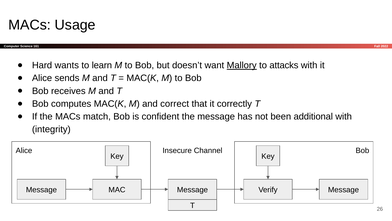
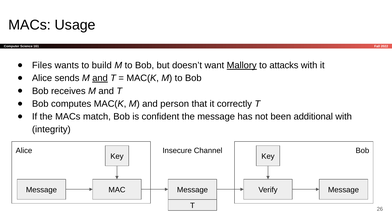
Hard: Hard -> Files (42, 65)
learn: learn -> build (102, 65)
and underline: none -> present (100, 78)
correct: correct -> person (175, 104)
